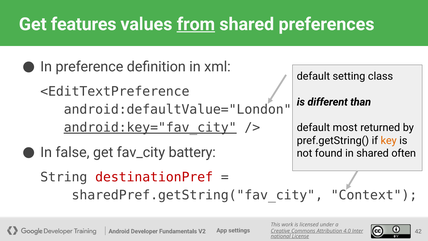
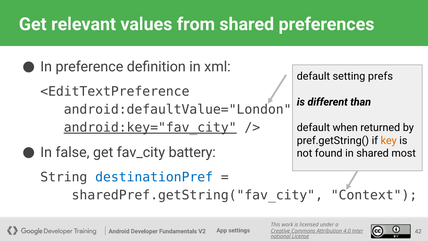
features: features -> relevant (84, 24)
from underline: present -> none (196, 24)
class: class -> prefs (380, 76)
most: most -> when (345, 128)
often: often -> most (404, 153)
destinationPref colour: red -> blue (154, 177)
